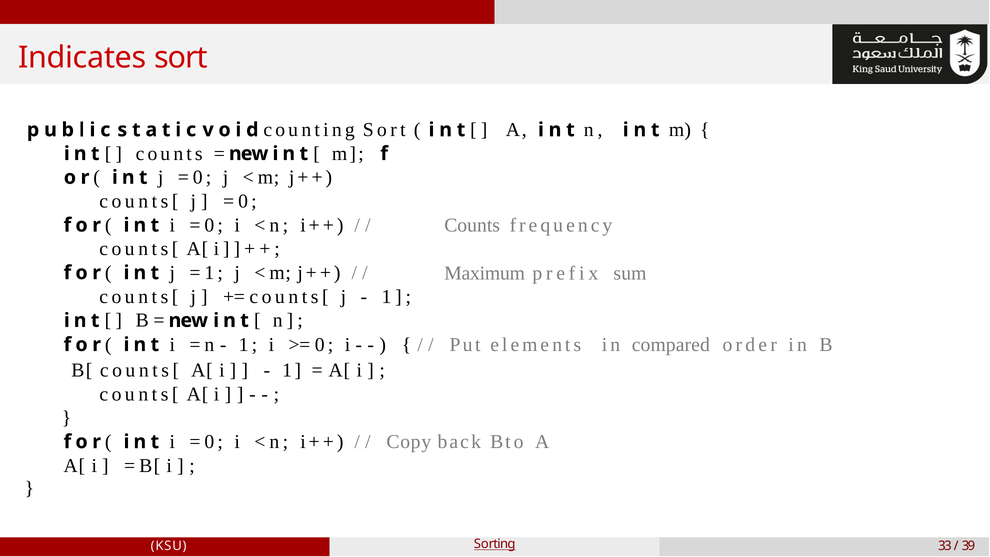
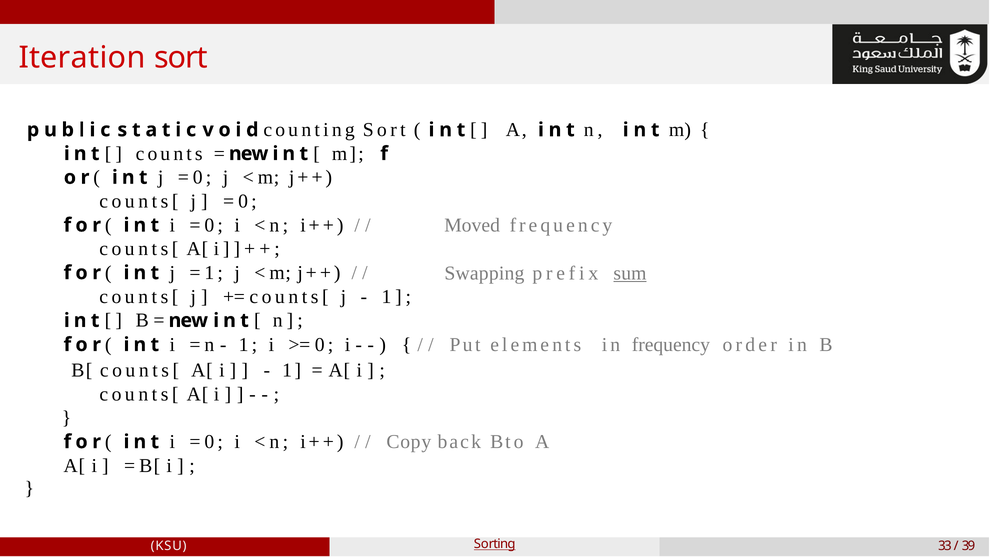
Indicates: Indicates -> Iteration (82, 58)
Counts: Counts -> Moved (472, 225)
Maximum: Maximum -> Swapping (484, 273)
sum underline: none -> present (630, 273)
in compared: compared -> frequency (671, 345)
